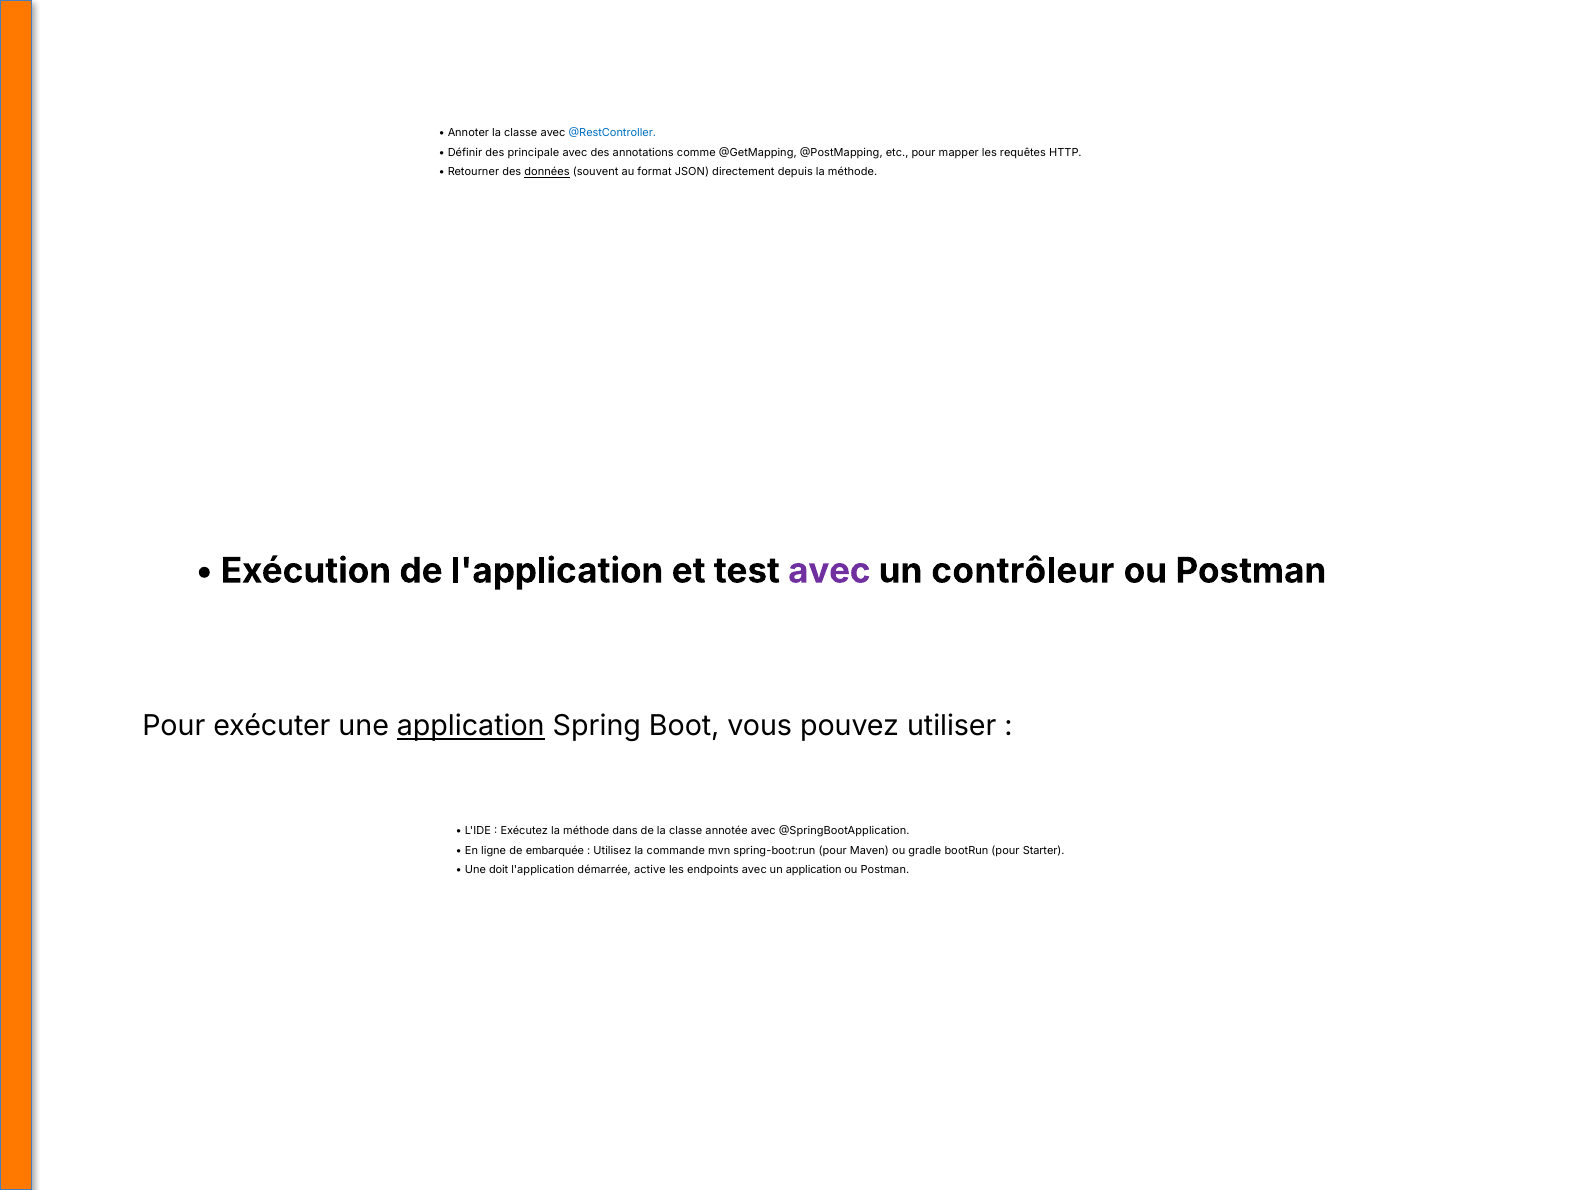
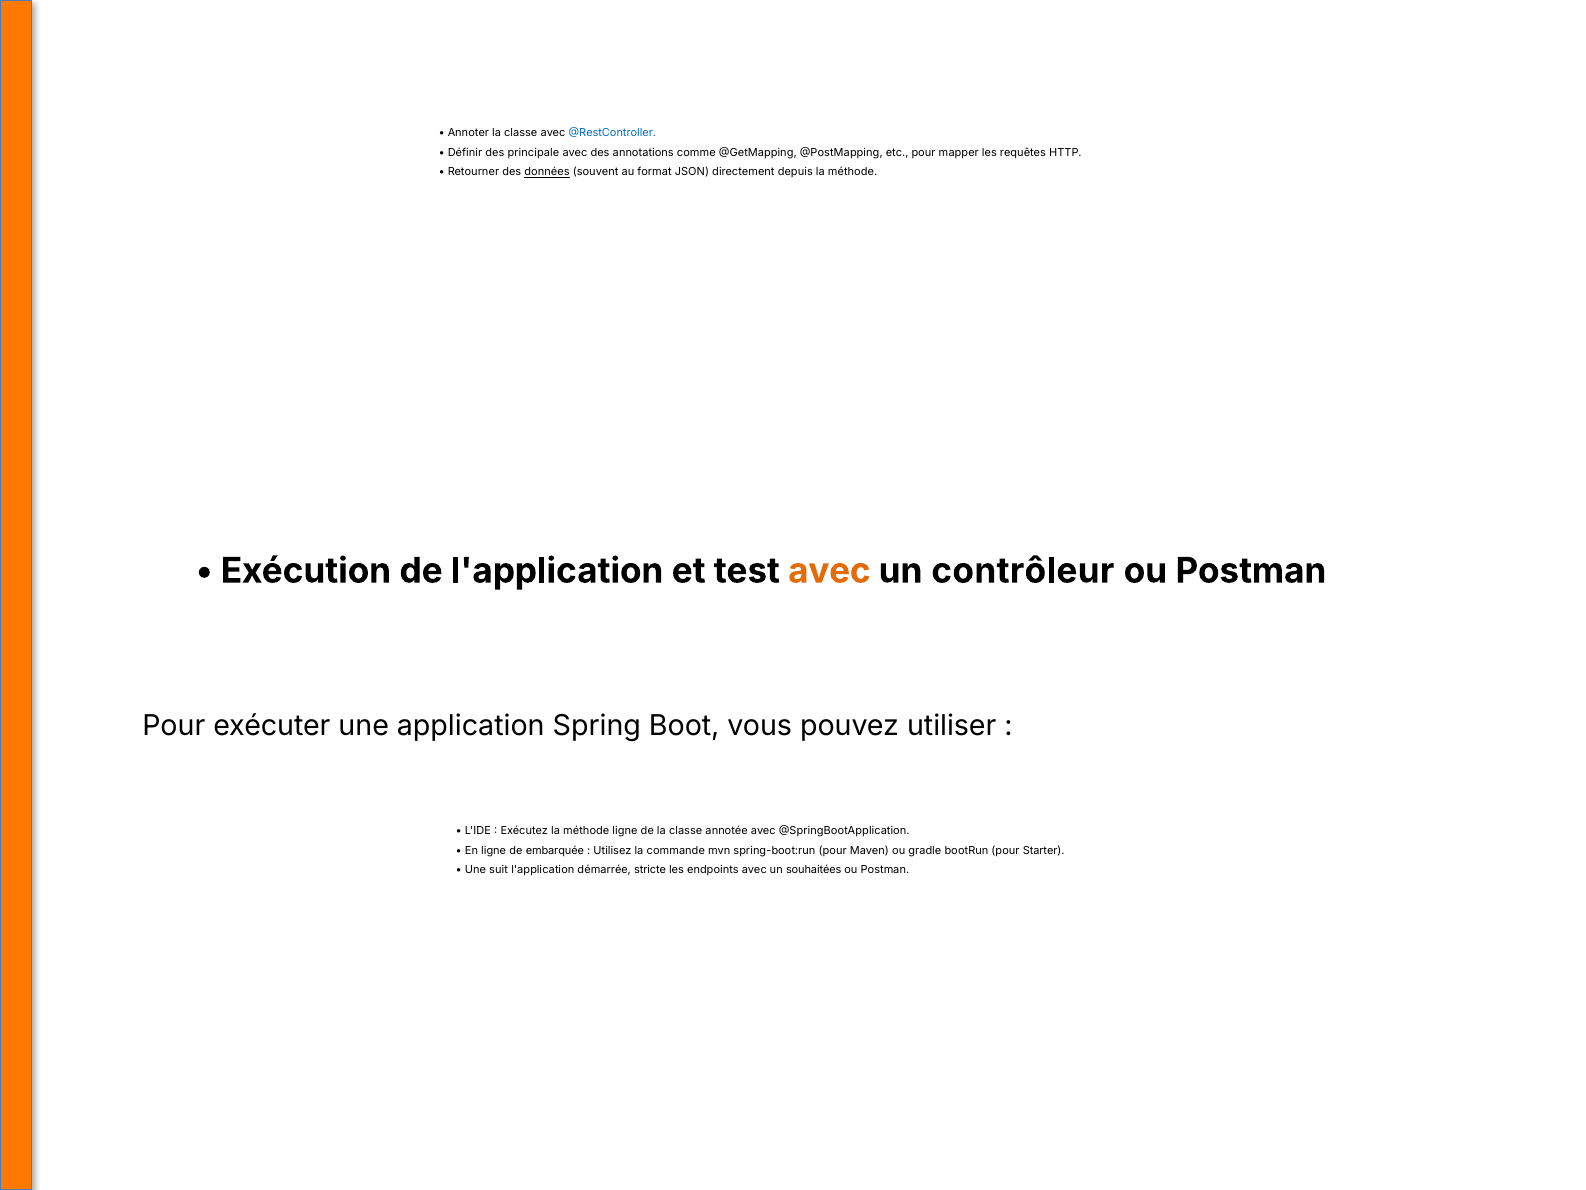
avec colour: purple -> orange (829, 571)
application underline: present -> none (471, 726)
méthode dans: dans -> ligne (625, 831)
doit: doit -> suit (499, 870)
active: active -> stricte (650, 870)
un application: application -> souhaitées (814, 870)
